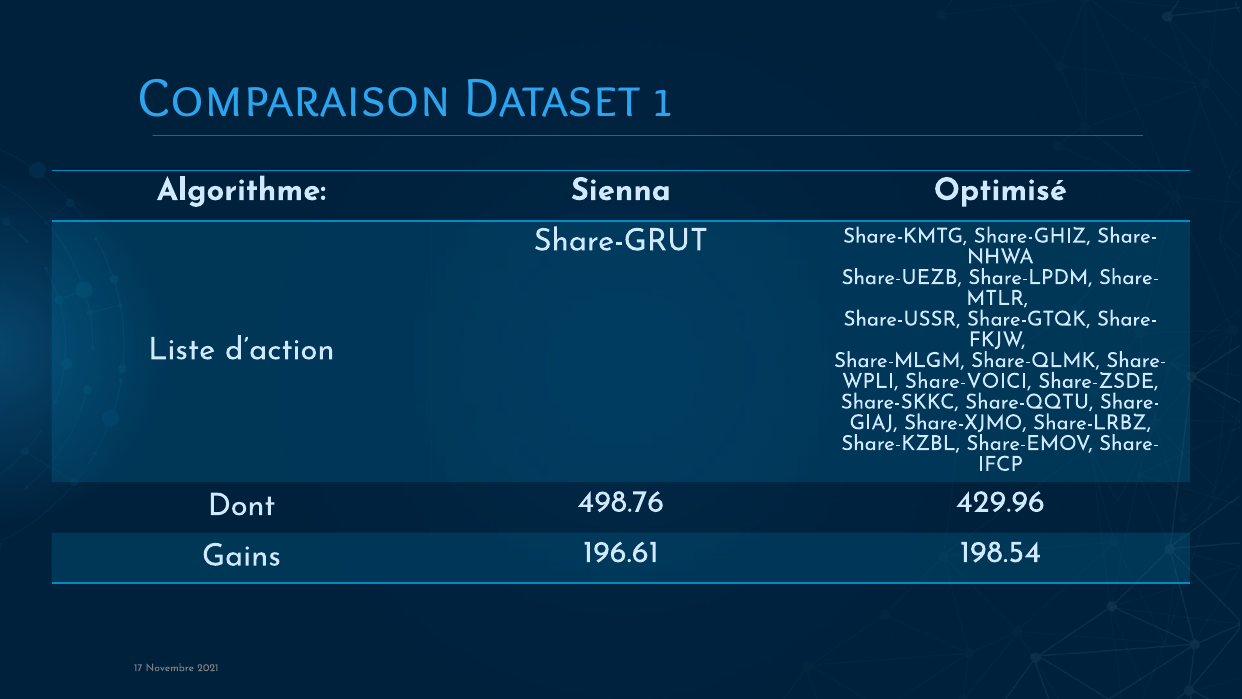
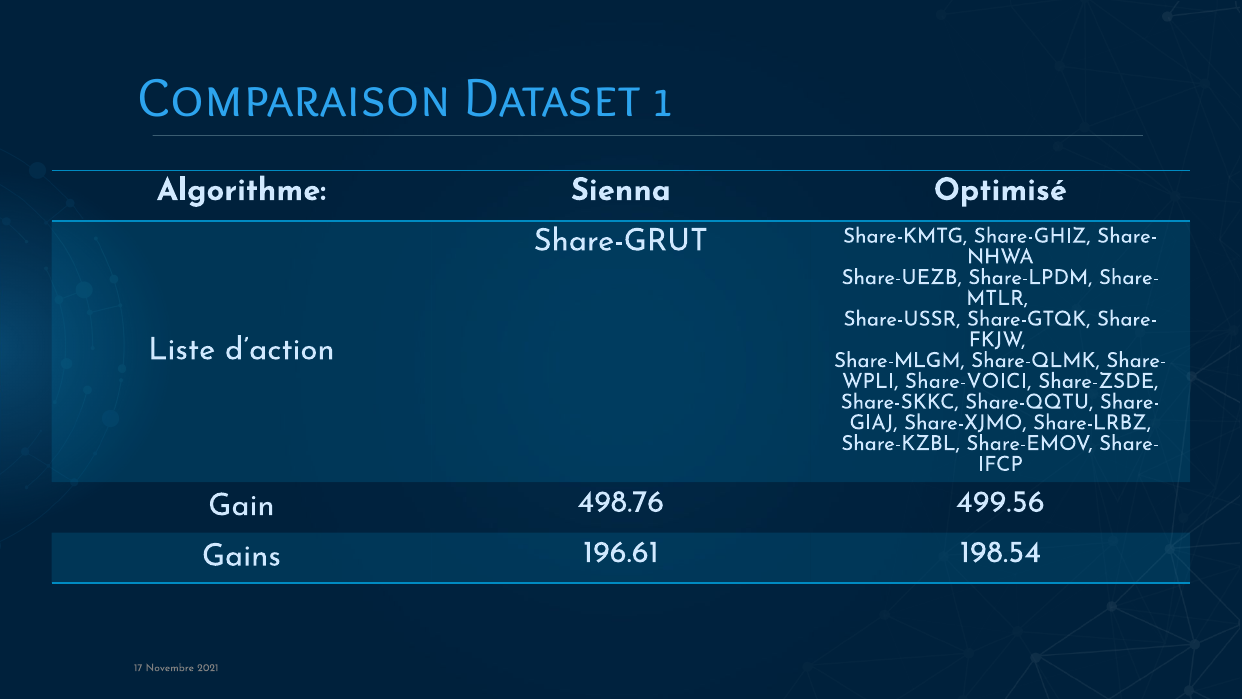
Dont: Dont -> Gain (241, 505)
429.96: 429.96 -> 499.56 (1000, 501)
